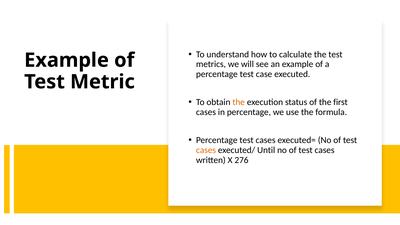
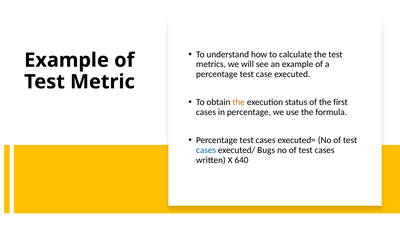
cases colour: orange -> blue (206, 150)
Until: Until -> Bugs (266, 150)
276: 276 -> 640 (242, 160)
